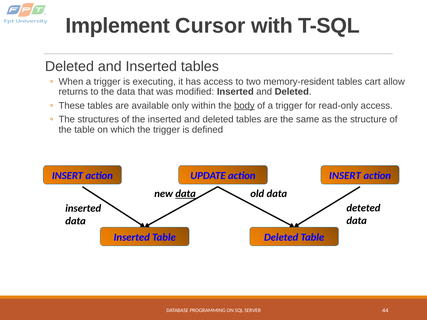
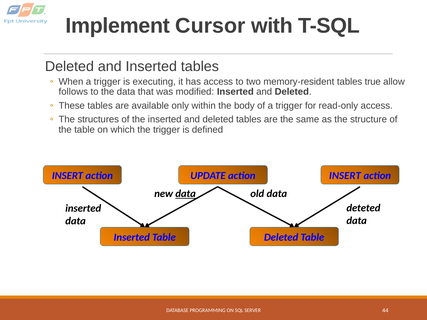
cart: cart -> true (373, 82)
returns: returns -> follows (73, 92)
body underline: present -> none (244, 106)
